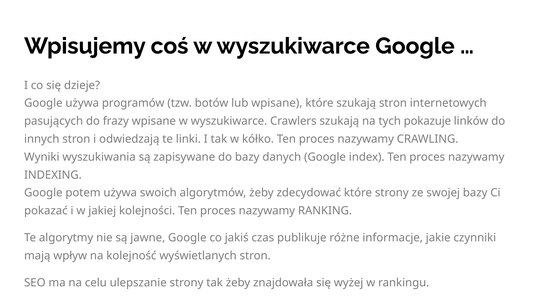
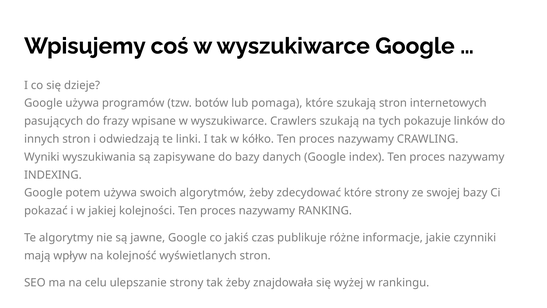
lub wpisane: wpisane -> pomaga (277, 103)
